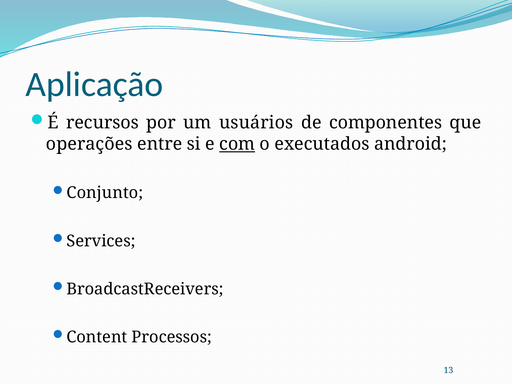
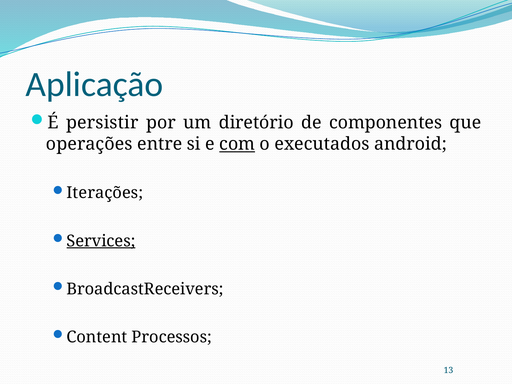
recursos: recursos -> persistir (102, 123)
usuários: usuários -> diretório (256, 123)
Conjunto: Conjunto -> Iterações (105, 193)
Services underline: none -> present (101, 241)
